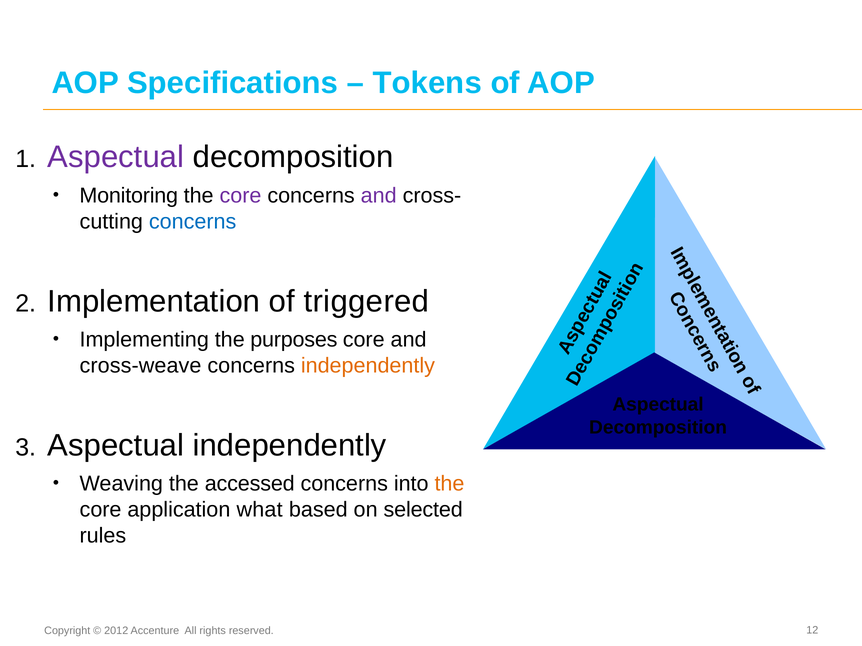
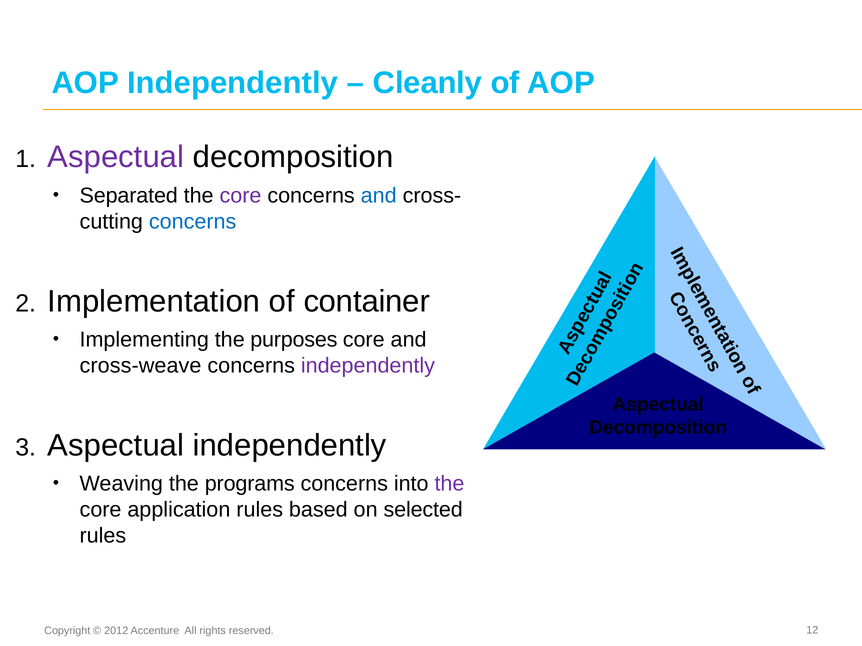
AOP Specifications: Specifications -> Independently (233, 83)
Tokens: Tokens -> Cleanly (427, 83)
Monitoring: Monitoring -> Separated (129, 196)
and colour: purple -> blue (379, 196)
triggered: triggered -> container (367, 302)
independently colour: orange -> purple (368, 366)
accessed: accessed -> programs (250, 484)
the colour: orange -> purple (449, 484)
application what: what -> rules (260, 510)
